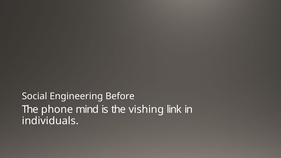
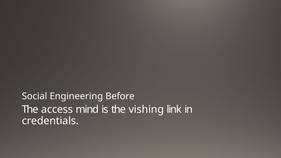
phone: phone -> access (57, 110)
individuals: individuals -> credentials (50, 121)
